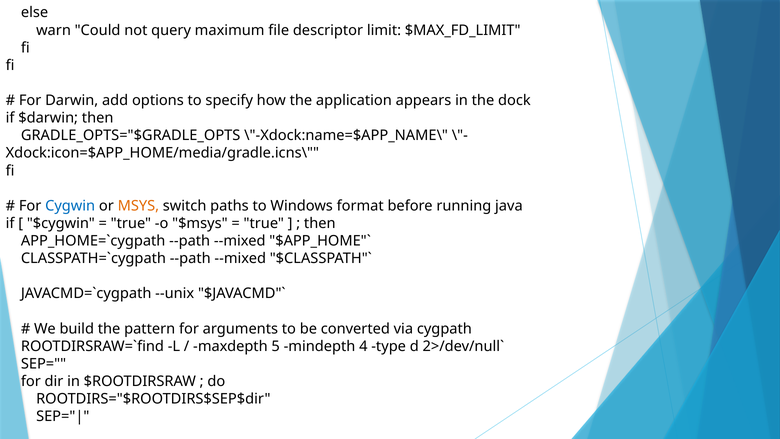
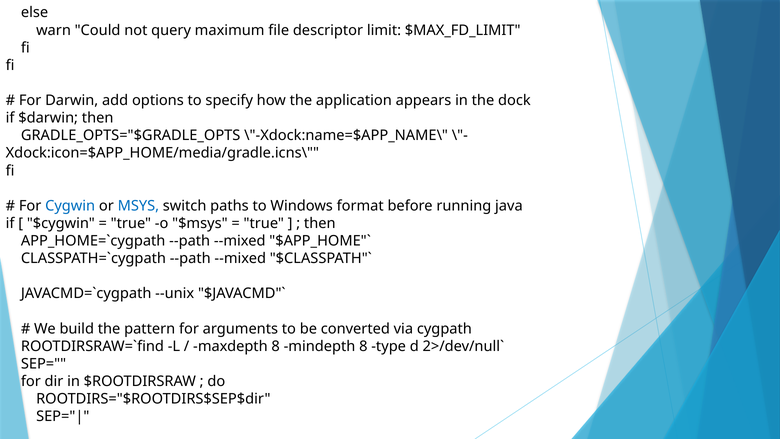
MSYS colour: orange -> blue (138, 206)
maxdepth 5: 5 -> 8 (276, 346)
mindepth 4: 4 -> 8 (363, 346)
